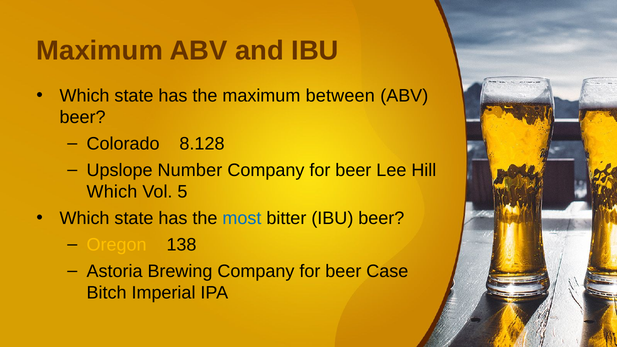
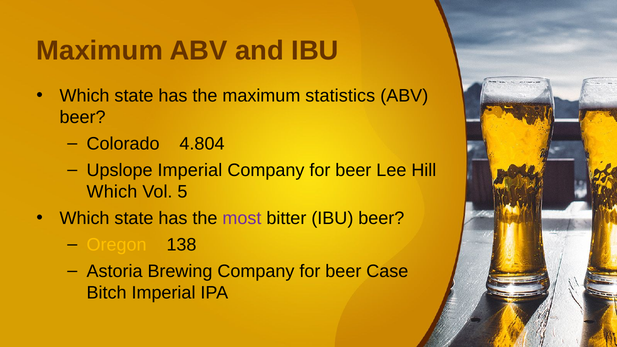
between: between -> statistics (340, 96)
8.128: 8.128 -> 4.804 (202, 144)
Upslope Number: Number -> Imperial (190, 170)
most colour: blue -> purple (242, 218)
